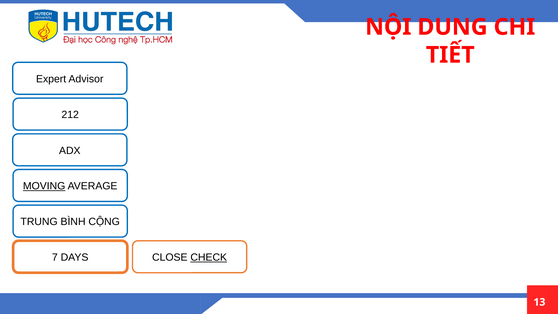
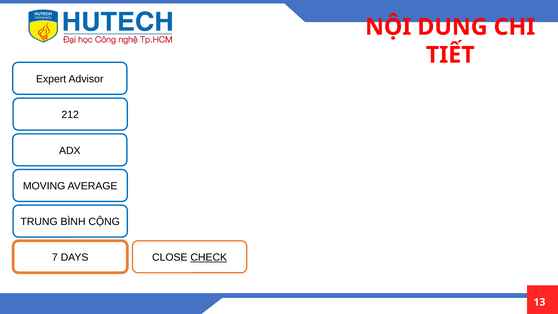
MOVING underline: present -> none (44, 186)
